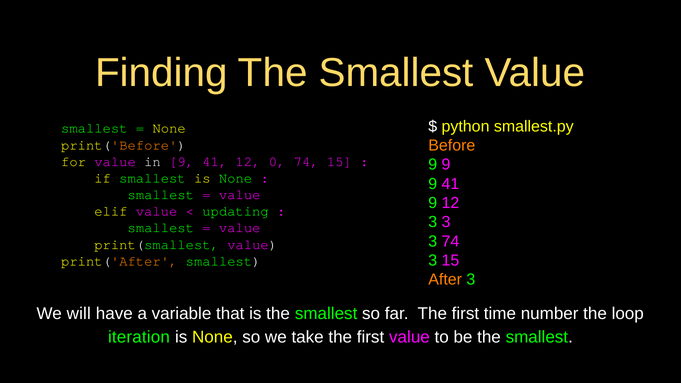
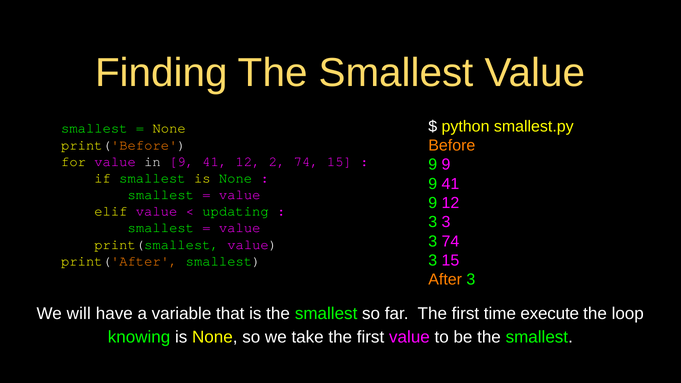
0: 0 -> 2 (277, 162)
number: number -> execute (550, 314)
iteration: iteration -> knowing (139, 337)
